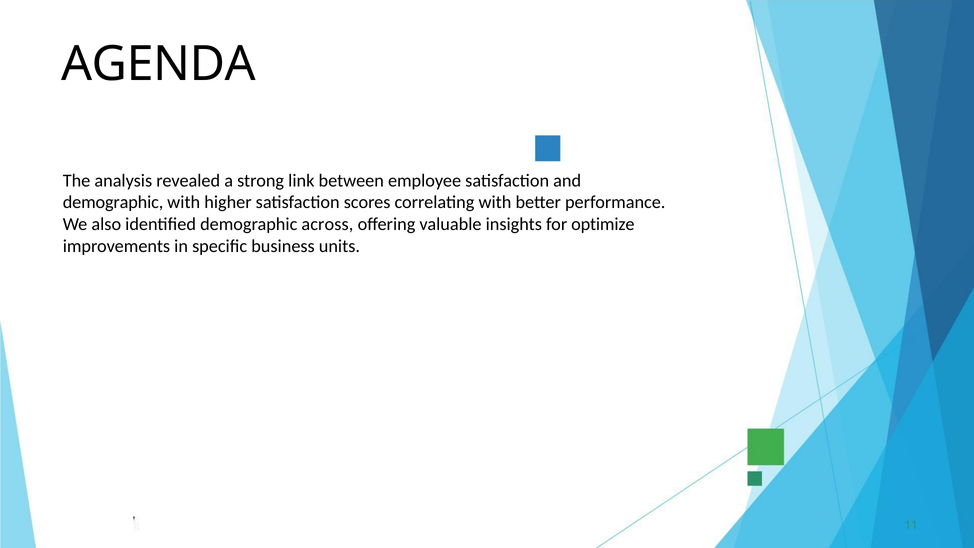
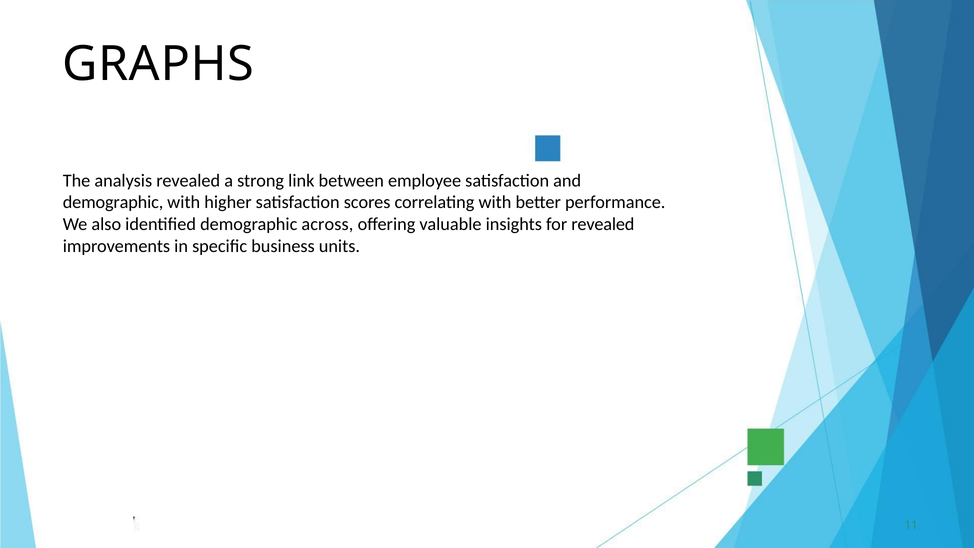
AGENDA: AGENDA -> GRAPHS (158, 64)
for optimize: optimize -> revealed (603, 224)
